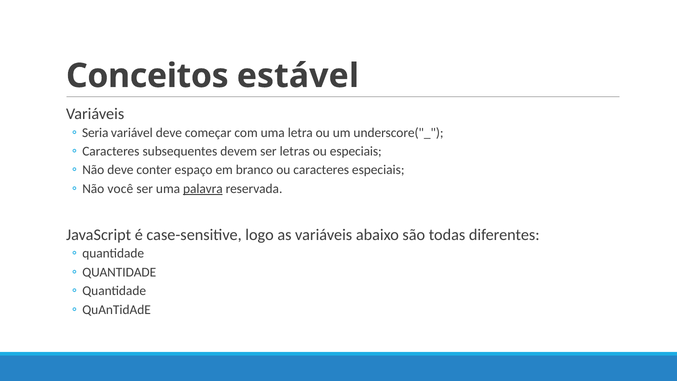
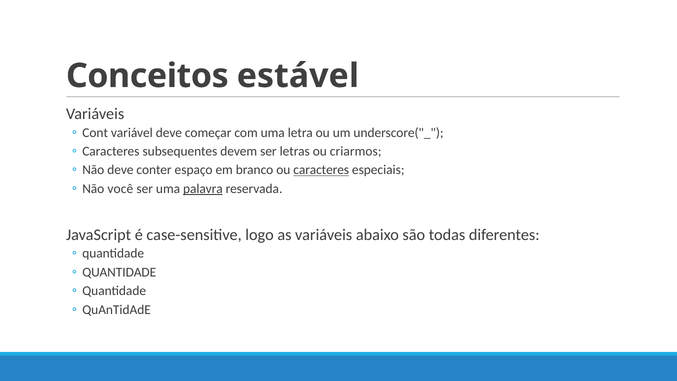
Seria: Seria -> Cont (95, 133)
ou especiais: especiais -> criarmos (356, 151)
caracteres underline: none -> present (321, 170)
